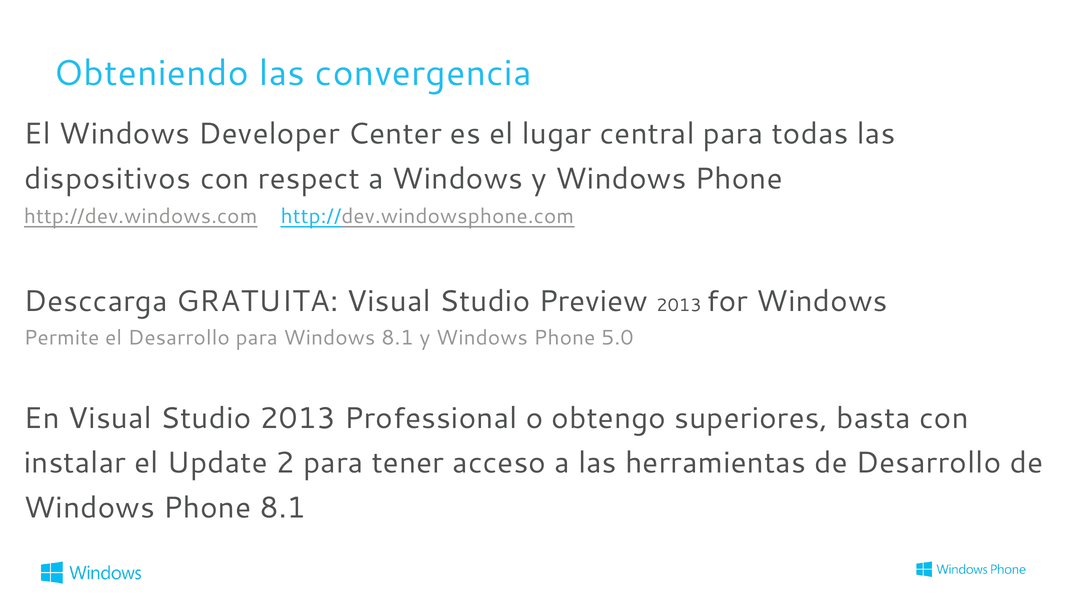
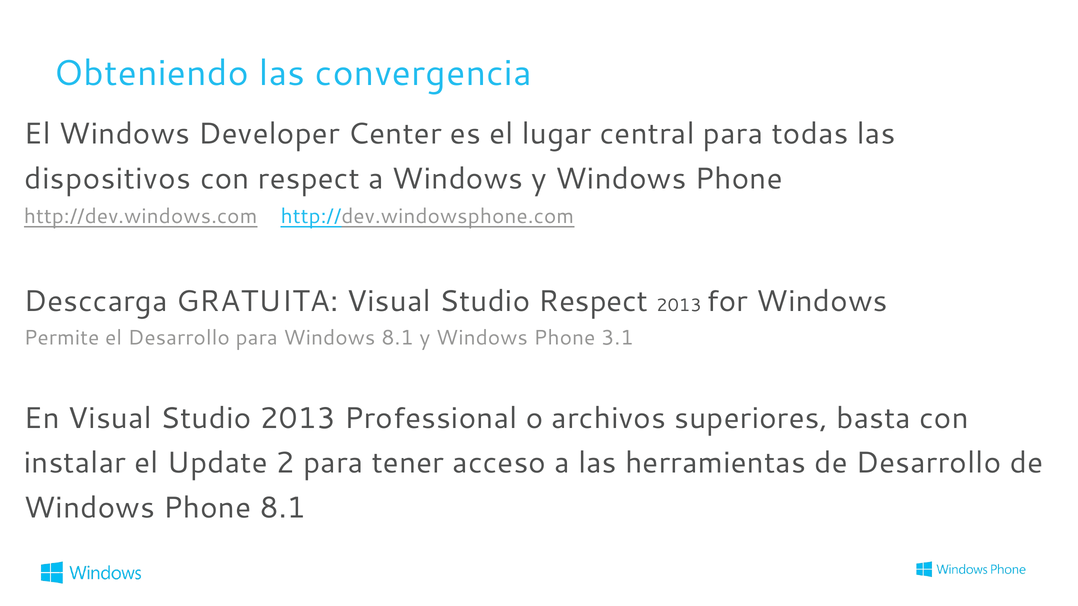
Studio Preview: Preview -> Respect (593, 302)
5.0: 5.0 -> 3.1 (617, 338)
obtengo: obtengo -> archivos (609, 419)
